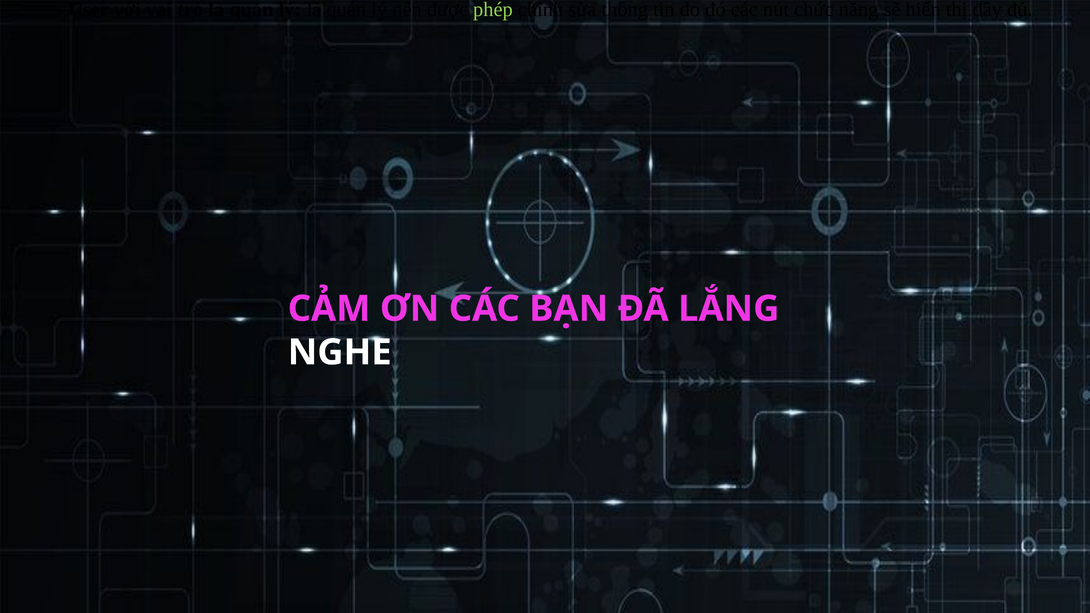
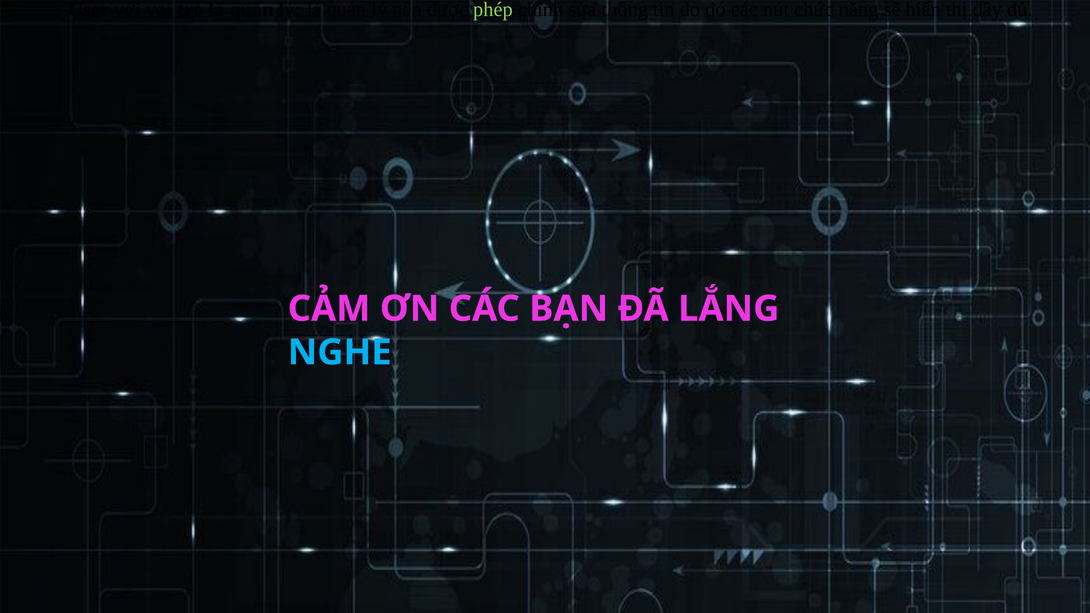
NGHE colour: white -> light blue (340, 352)
